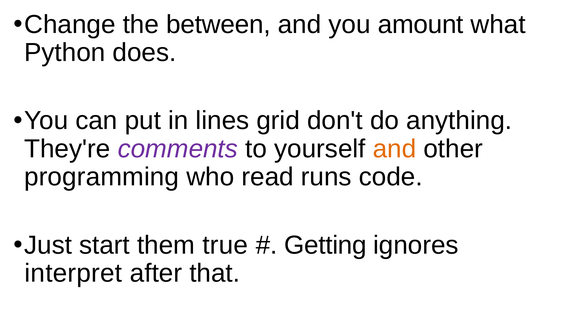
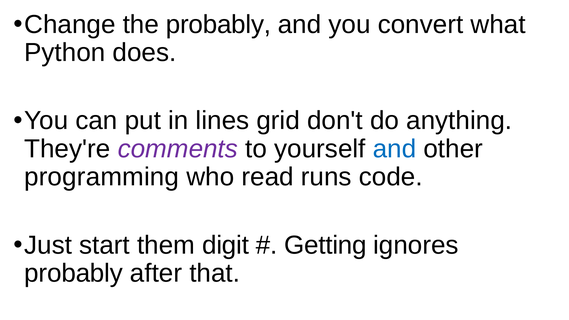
the between: between -> probably (219, 24)
amount: amount -> convert (421, 24)
and colour: orange -> blue (395, 149)
true: true -> digit (226, 245)
interpret: interpret -> probably (74, 273)
